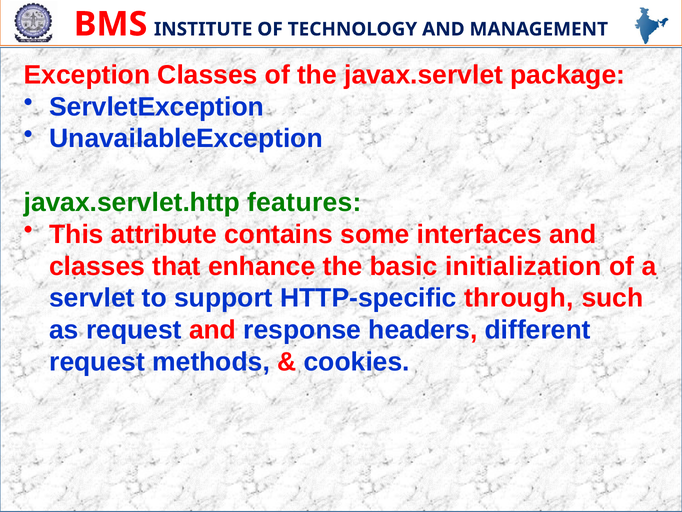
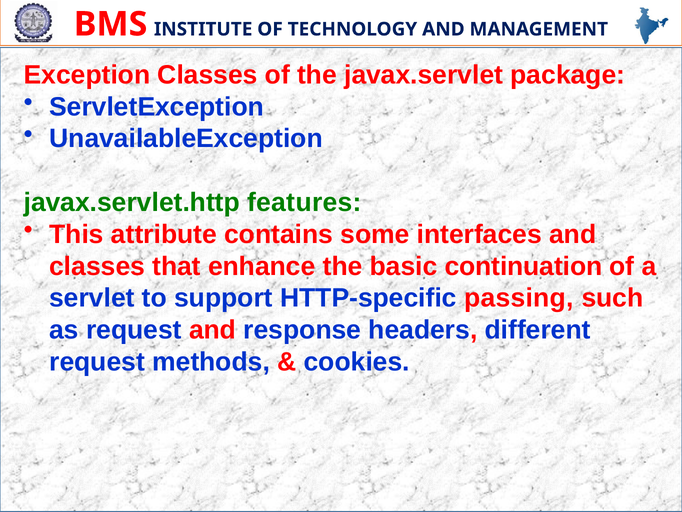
initialization: initialization -> continuation (524, 266)
through: through -> passing (519, 298)
